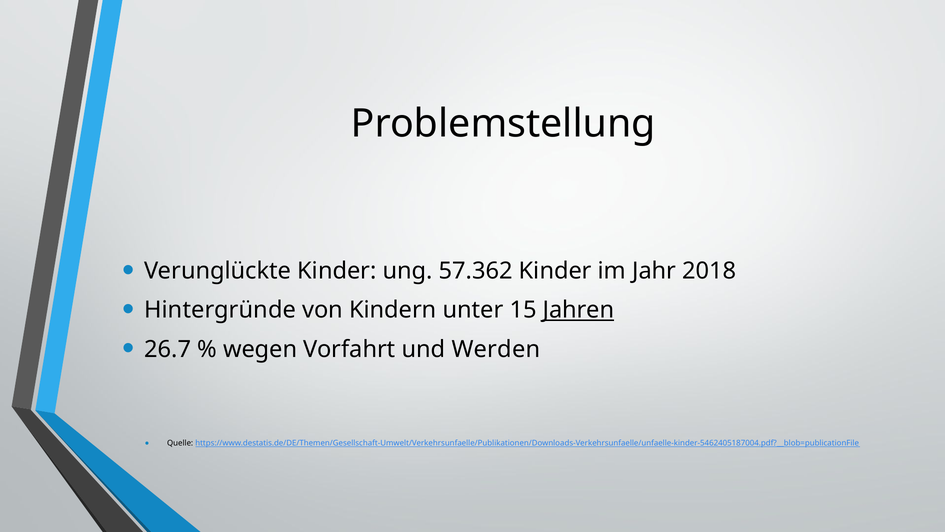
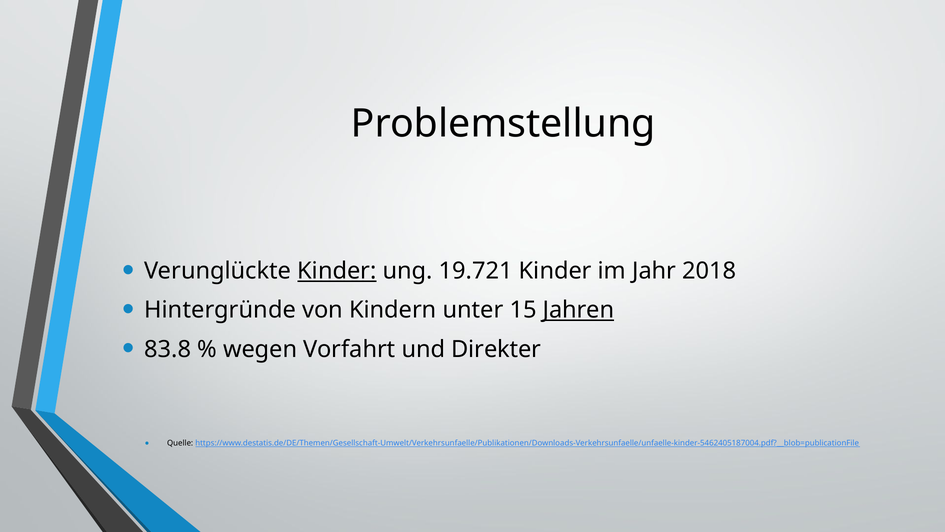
Kinder underline: none -> present (337, 271)
57.362: 57.362 -> 19.721 (476, 271)
26.7: 26.7 -> 83.8 (168, 349)
Werden: Werden -> Direkter (496, 349)
